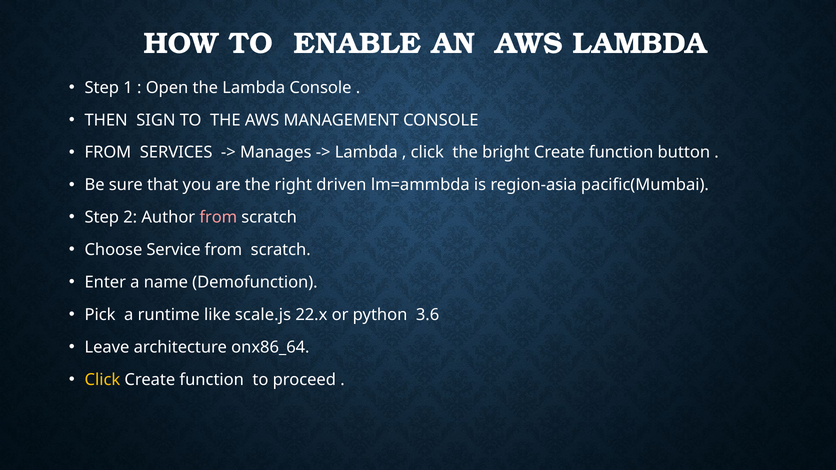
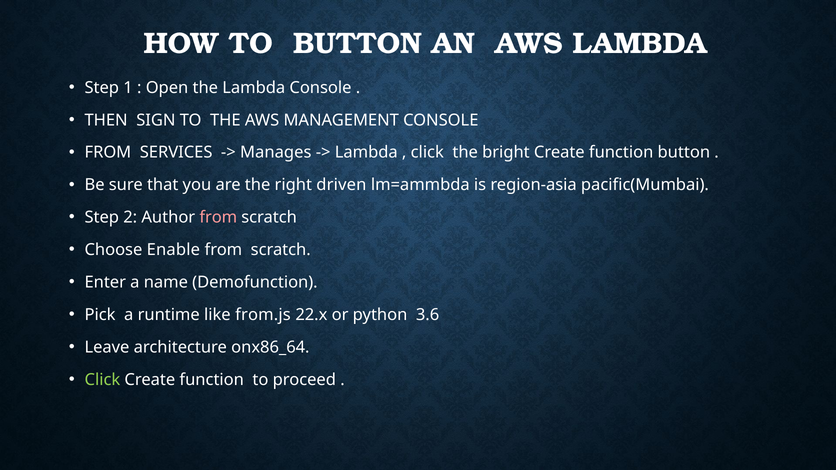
TO ENABLE: ENABLE -> BUTTON (358, 43)
Service: Service -> Enable (173, 250)
scale.js: scale.js -> from.js (263, 315)
Click colour: yellow -> light green (102, 380)
